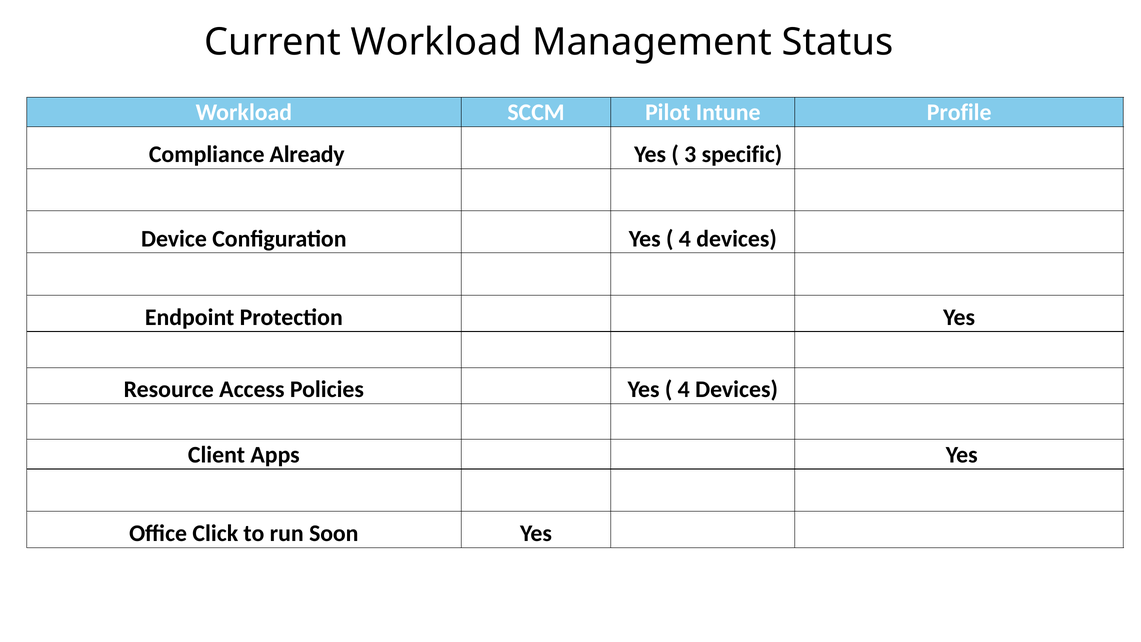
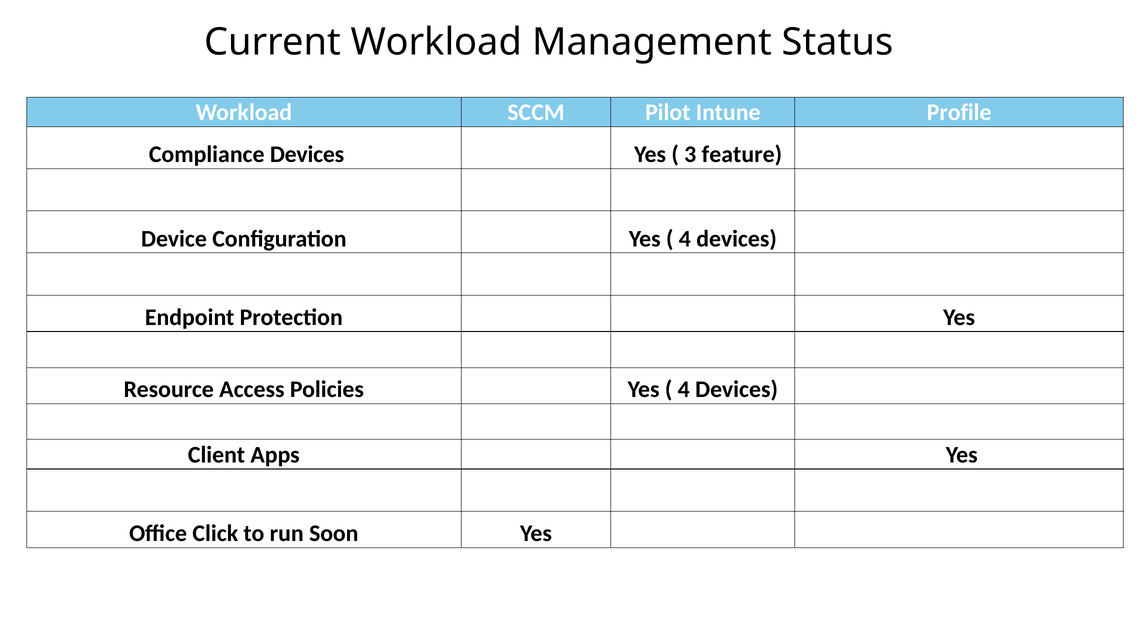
Compliance Already: Already -> Devices (307, 154)
specific: specific -> feature (742, 154)
